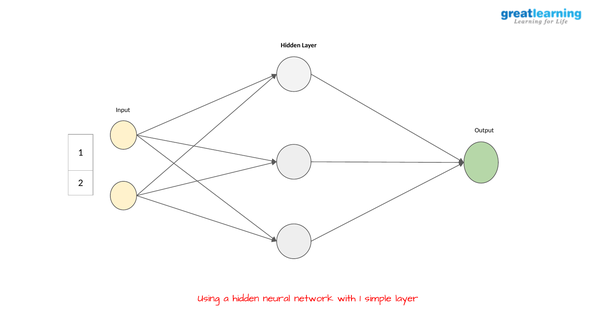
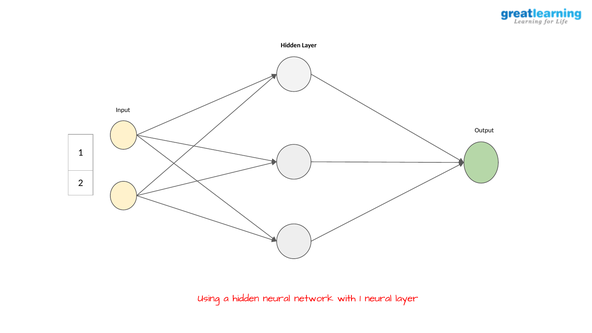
1 simple: simple -> neural (378, 298)
